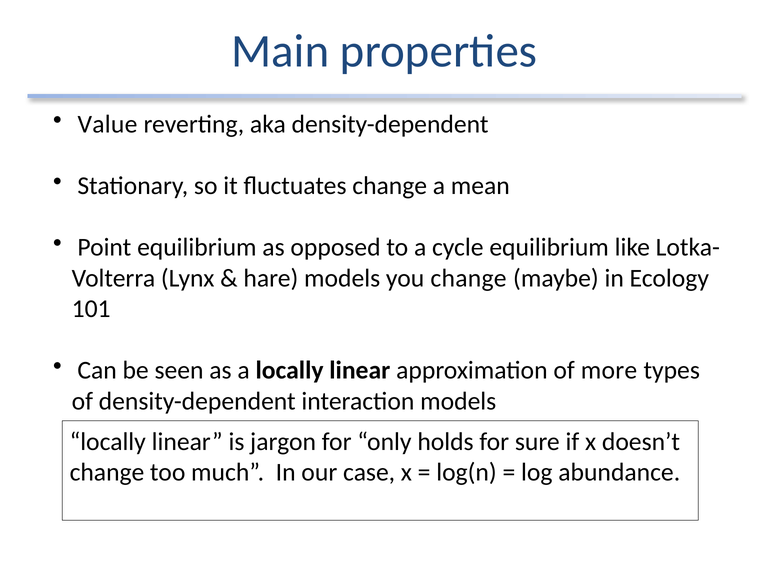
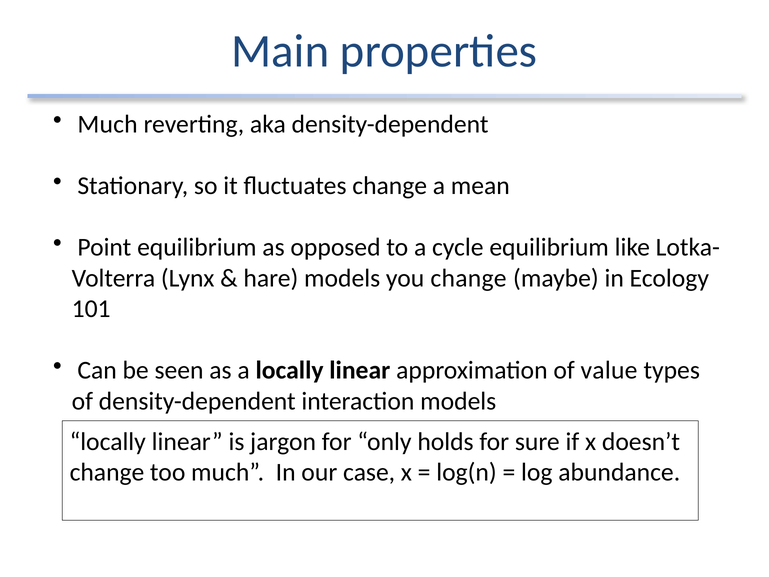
Value: Value -> Much (108, 124)
more: more -> value (609, 370)
